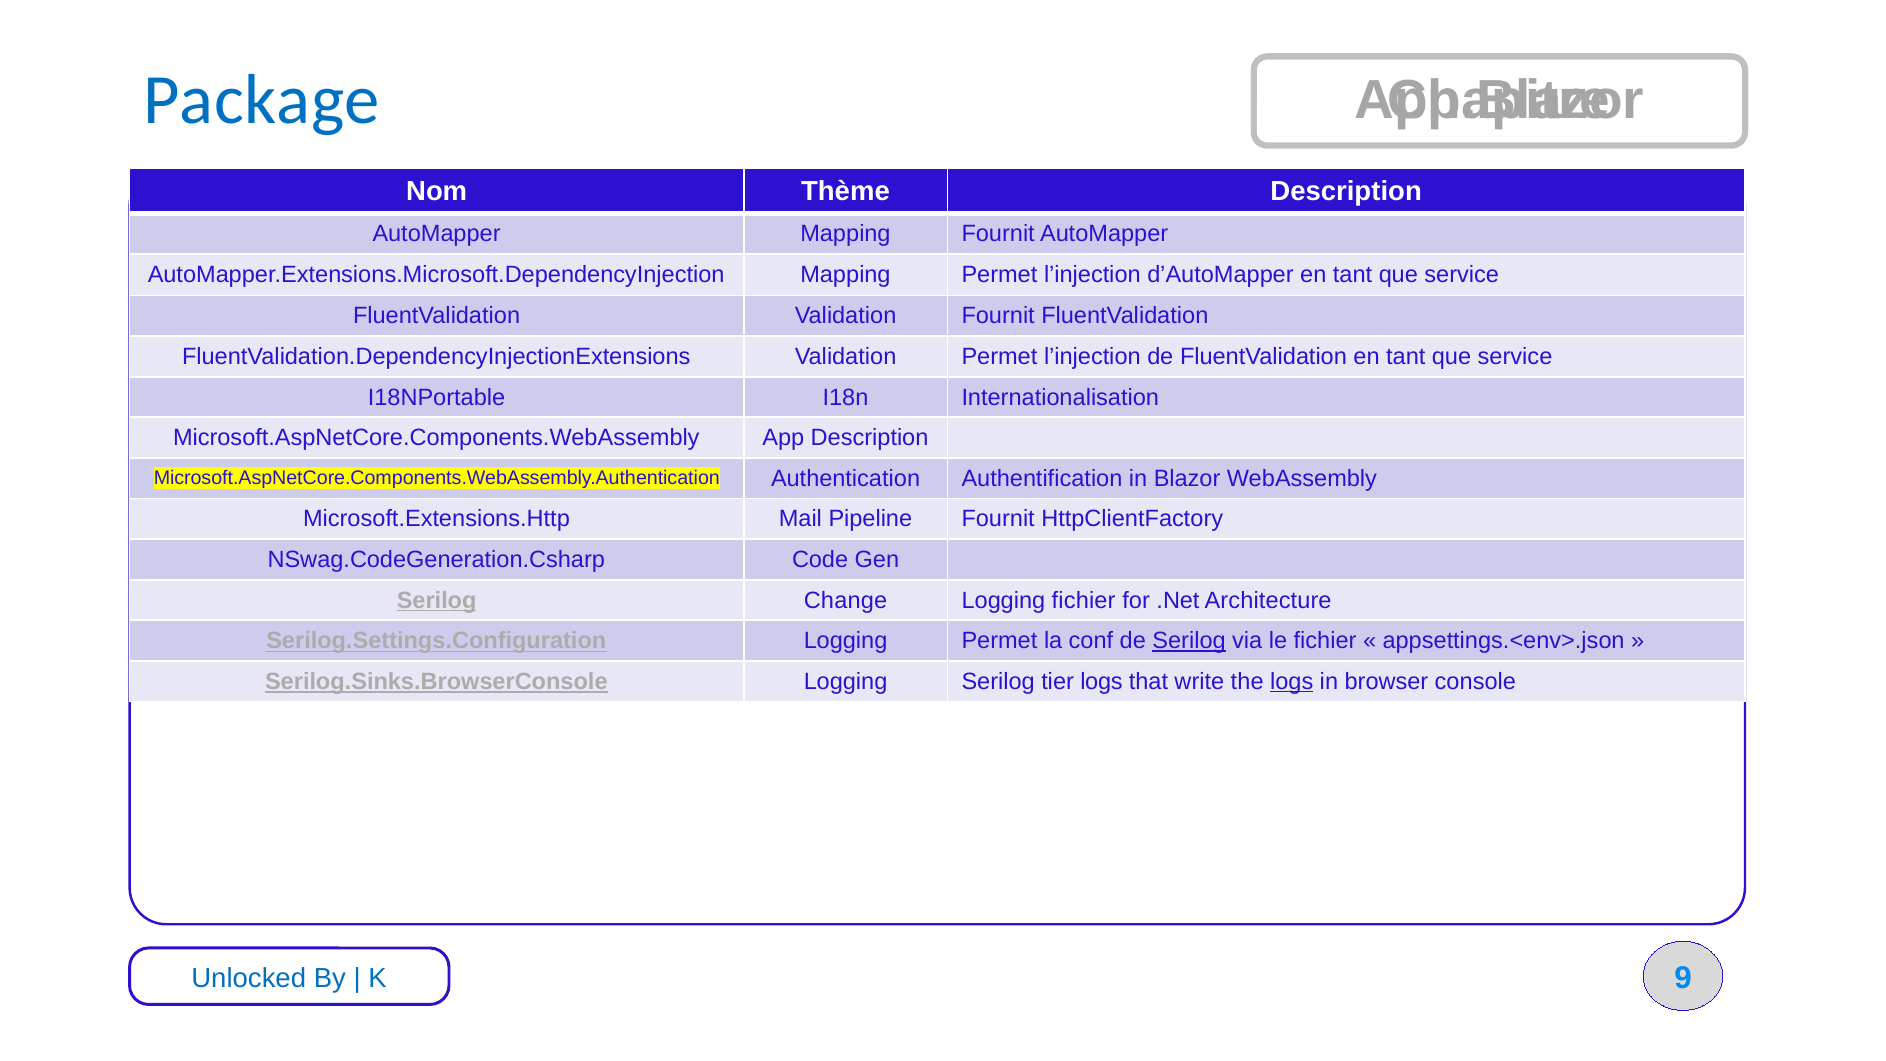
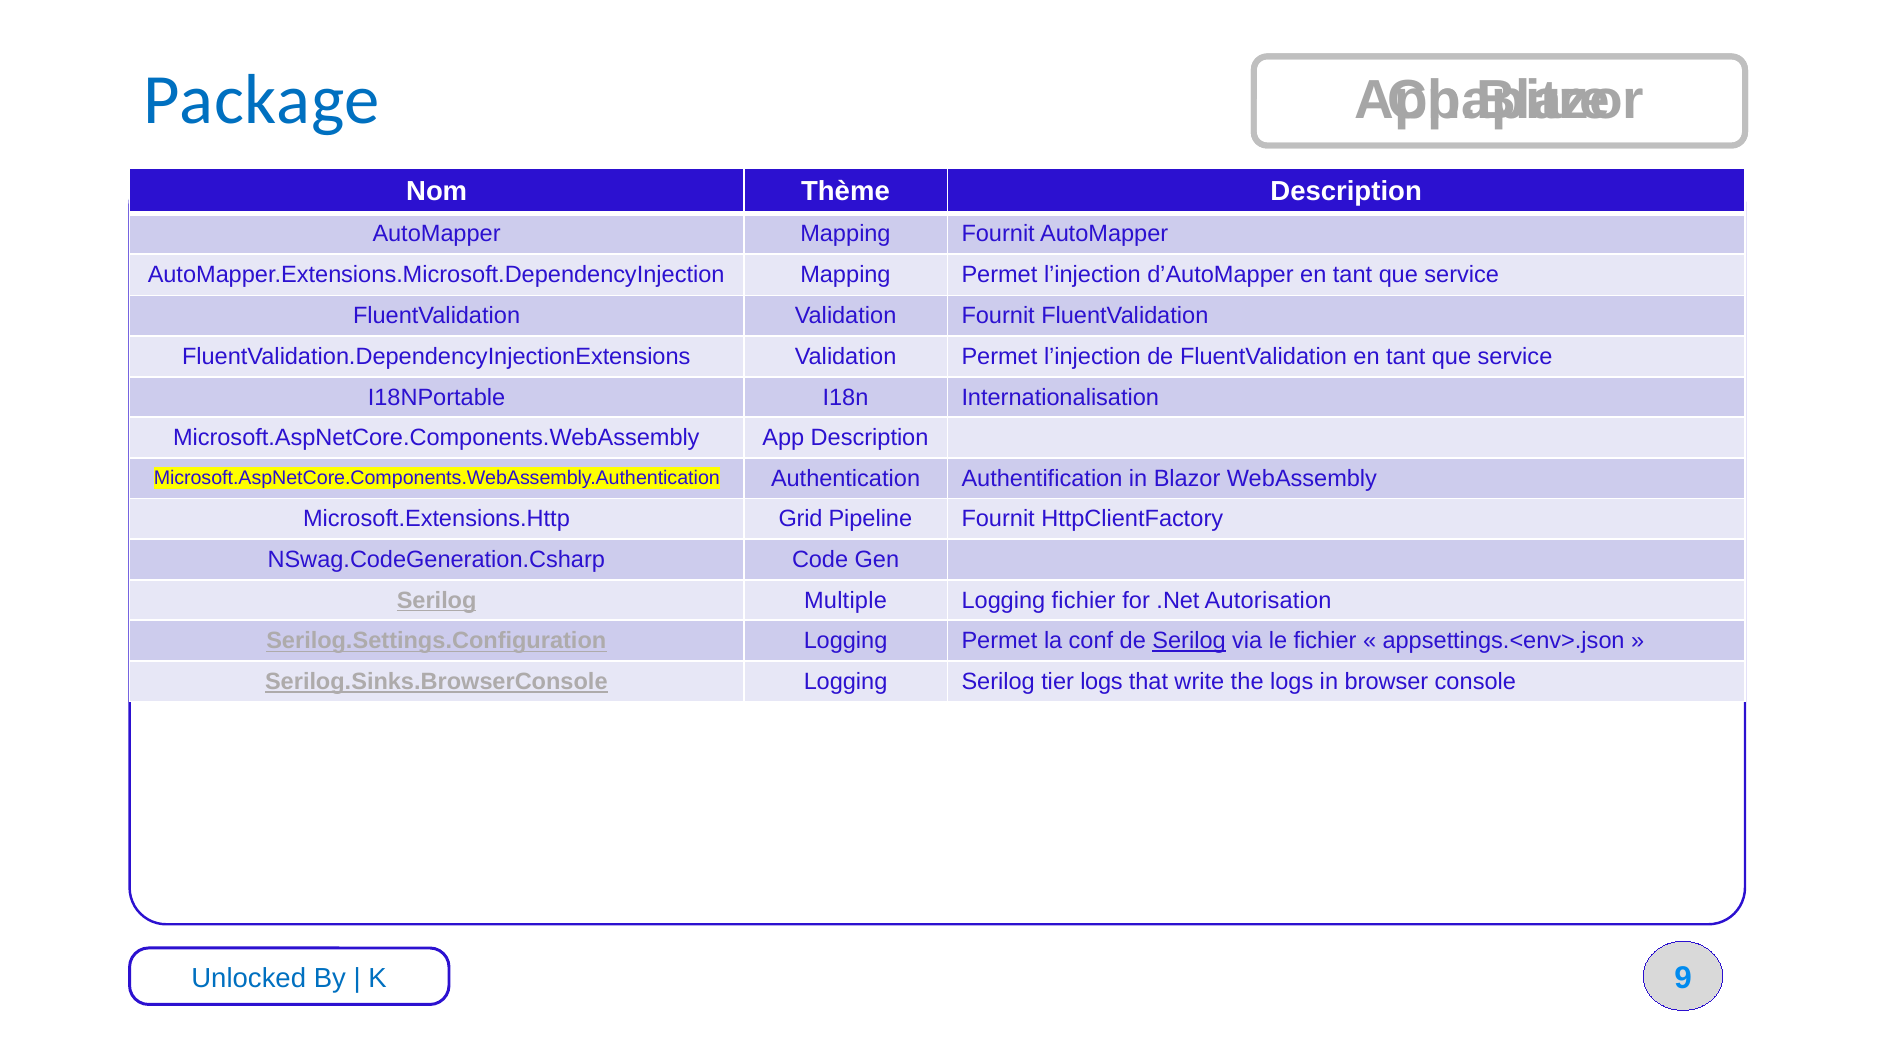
Mail: Mail -> Grid (801, 519)
Change: Change -> Multiple (845, 600)
Architecture: Architecture -> Autorisation (1268, 600)
logs underline: present -> none (1292, 682)
